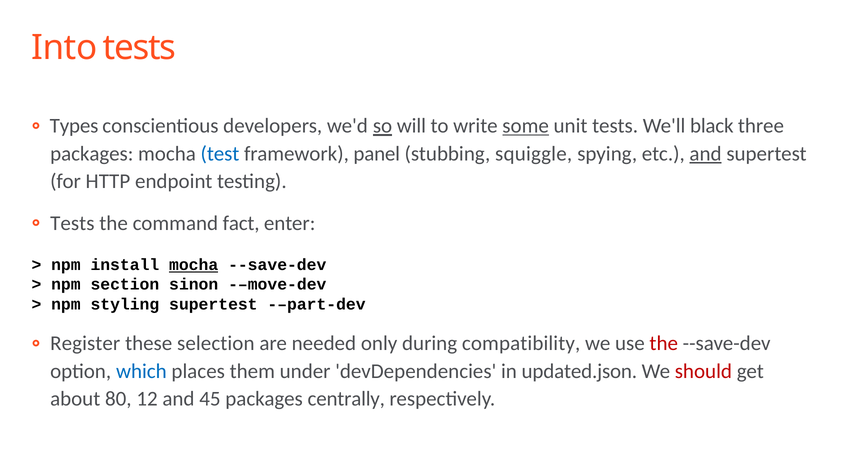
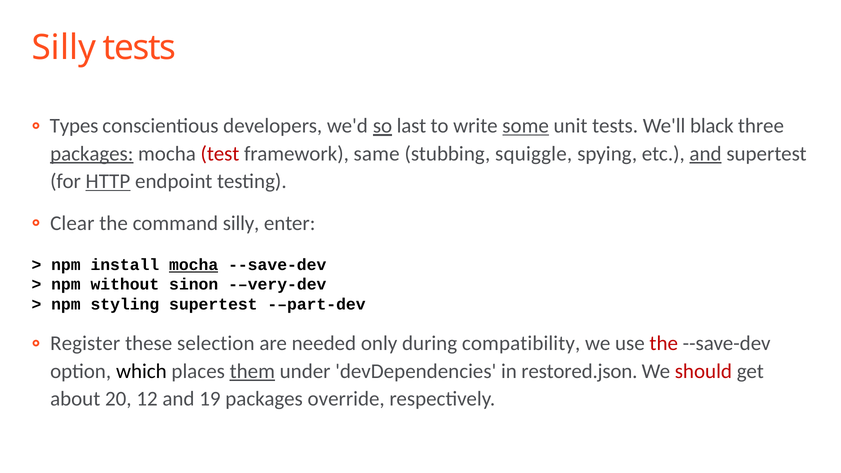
Into: Into -> Silly (64, 48)
will: will -> last (411, 126)
packages underline: none -> present (92, 154)
test colour: blue -> red (220, 154)
panel: panel -> same (377, 154)
HTTP underline: none -> present (108, 182)
Tests: Tests -> Clear (72, 223)
command fact: fact -> silly (241, 223)
section: section -> without (125, 285)
-–move-dev: -–move-dev -> -–very-dev (277, 285)
which colour: blue -> black (141, 371)
them underline: none -> present (252, 371)
updated.json: updated.json -> restored.json (579, 371)
80: 80 -> 20 (118, 399)
45: 45 -> 19 (210, 399)
centrally: centrally -> override (346, 399)
